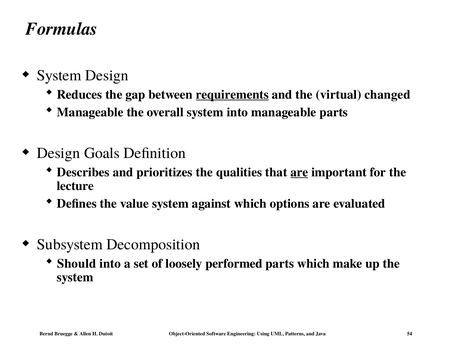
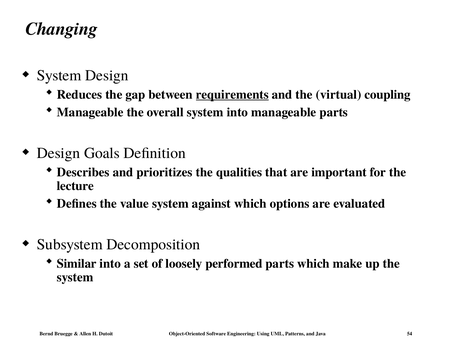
Formulas: Formulas -> Changing (62, 29)
changed: changed -> coupling (388, 95)
are underline: present -> none (299, 172)
Should: Should -> Similar (77, 264)
